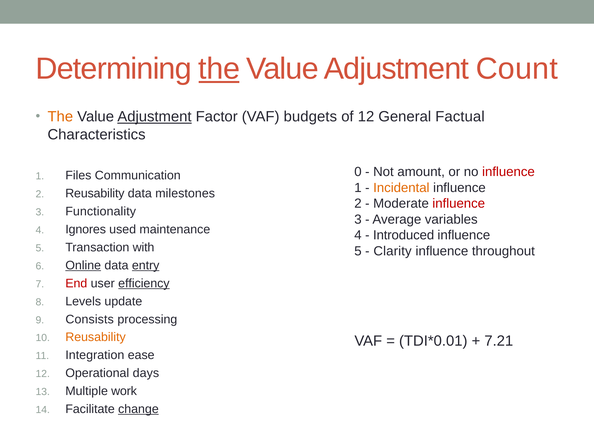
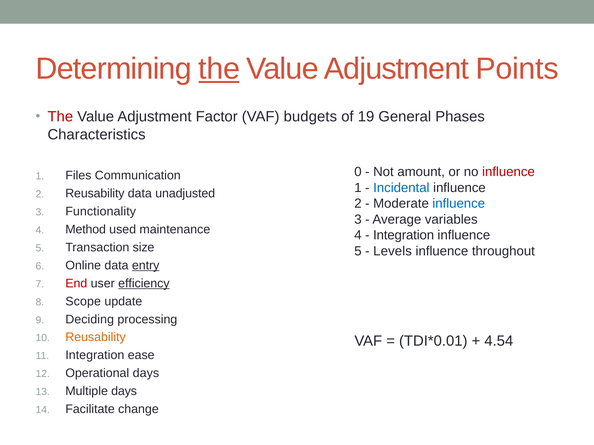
Count: Count -> Points (517, 69)
The colour: orange -> red (60, 117)
Adjustment underline: present -> none (154, 117)
of 12: 12 -> 19 (366, 117)
Factual: Factual -> Phases (460, 117)
Incidental colour: orange -> blue (401, 188)
milestones: milestones -> unadjusted (185, 194)
influence colour: red -> blue (459, 204)
Ignores: Ignores -> Method (86, 230)
Introduced: Introduced -> Integration (404, 235)
with: with -> size (144, 248)
Clarity: Clarity -> Levels (393, 251)
Online underline: present -> none (83, 266)
Levels: Levels -> Scope (83, 302)
Consists: Consists -> Deciding (90, 320)
7.21: 7.21 -> 4.54 (499, 341)
Multiple work: work -> days (124, 392)
change underline: present -> none (138, 410)
